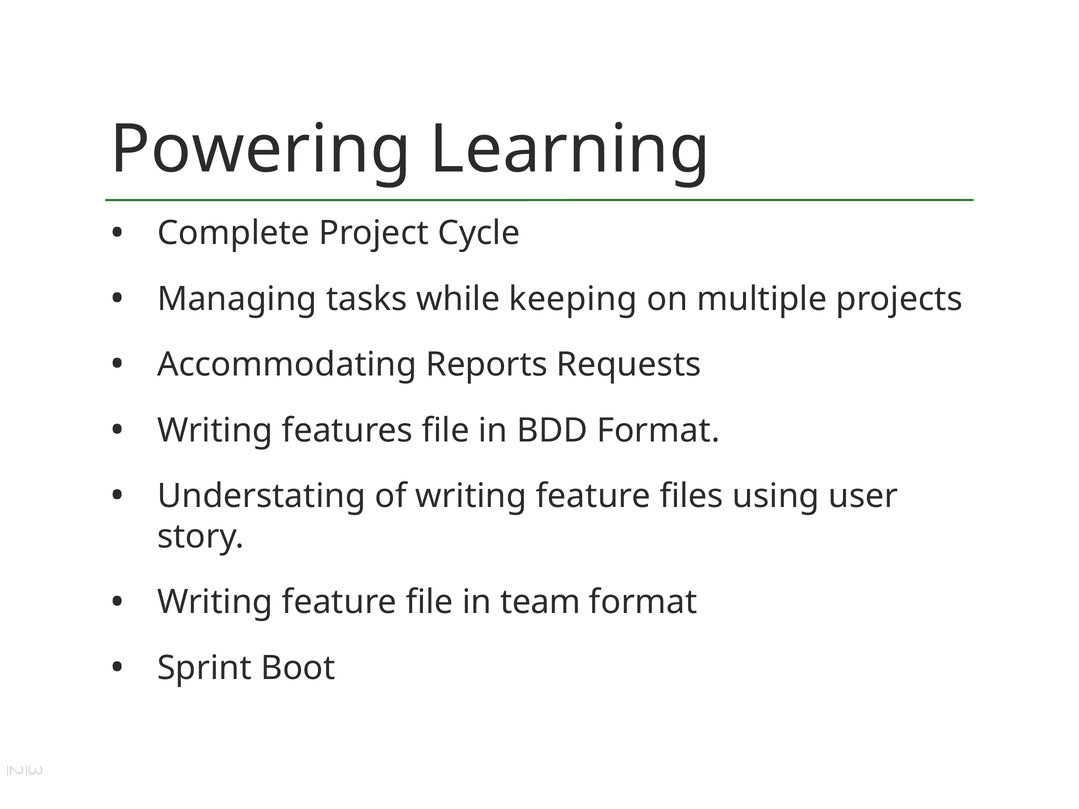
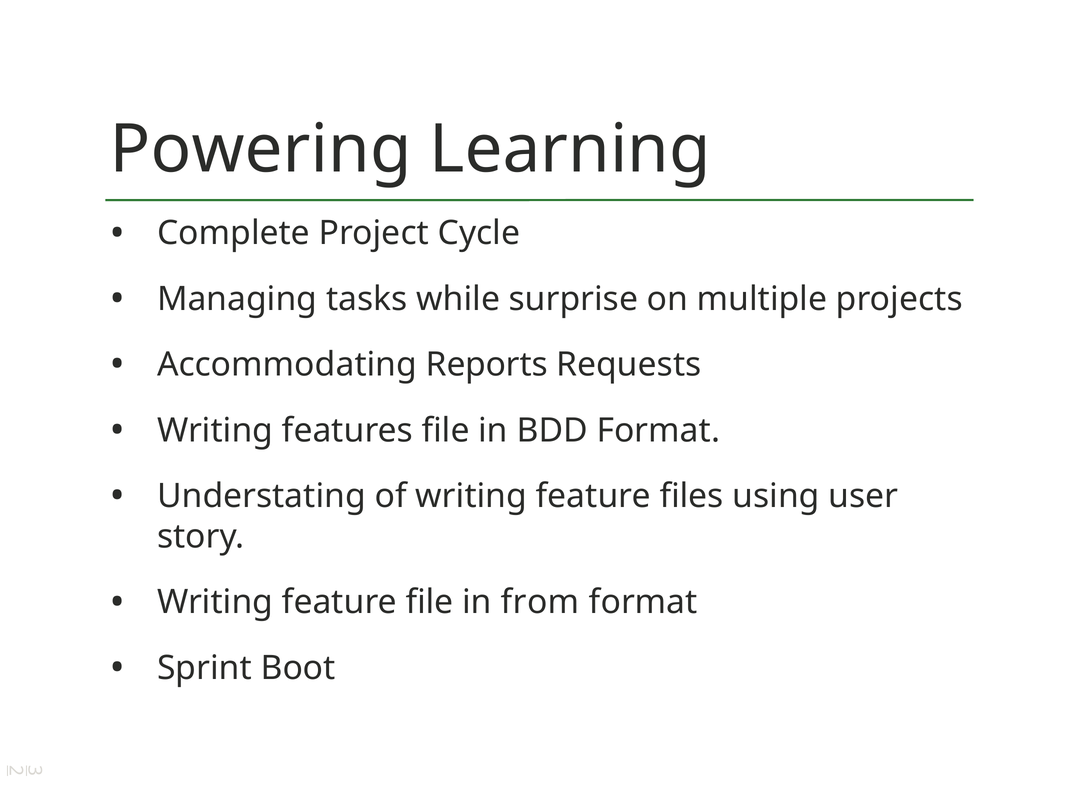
keeping: keeping -> surprise (573, 299)
team: team -> from (540, 603)
